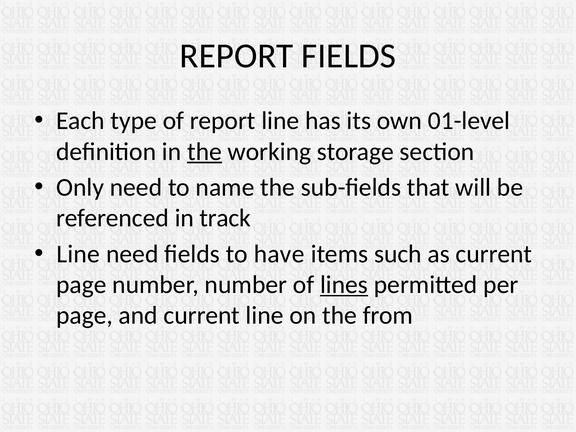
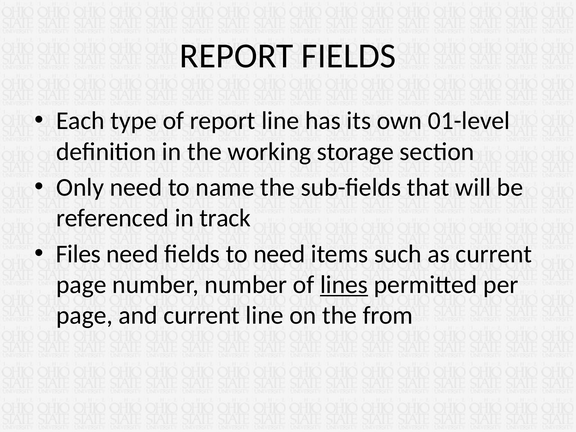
the underline: present -> none (204, 152)
Line: Line -> Files (78, 254)
to have: have -> need (279, 254)
